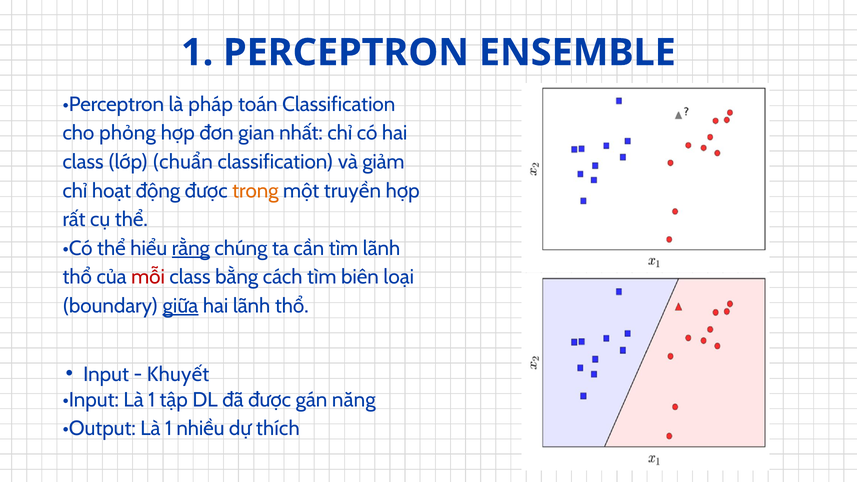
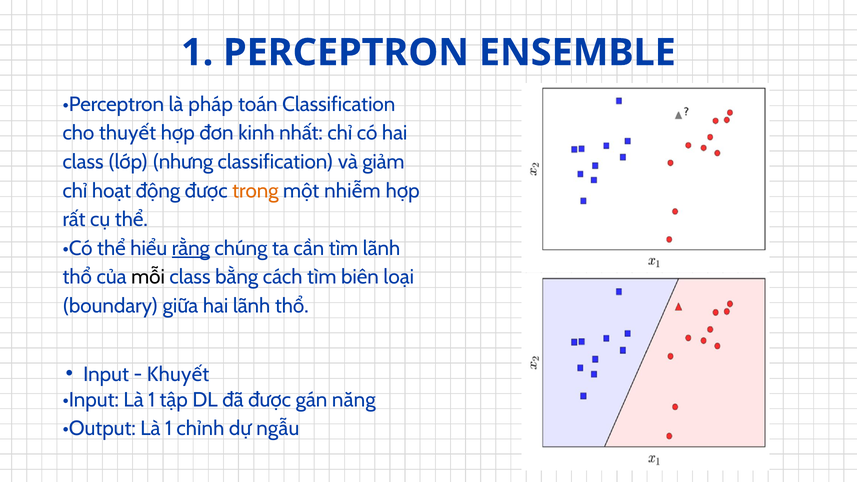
phỏng: phỏng -> thuyết (128, 133)
gian: gian -> kinh (256, 133)
chuẩn: chuẩn -> nhưng (183, 162)
truyền: truyền -> nhiễm (352, 191)
mỗi colour: red -> black (148, 277)
giữa underline: present -> none (180, 306)
nhiều: nhiều -> chỉnh (200, 429)
thích: thích -> ngẫu (278, 429)
